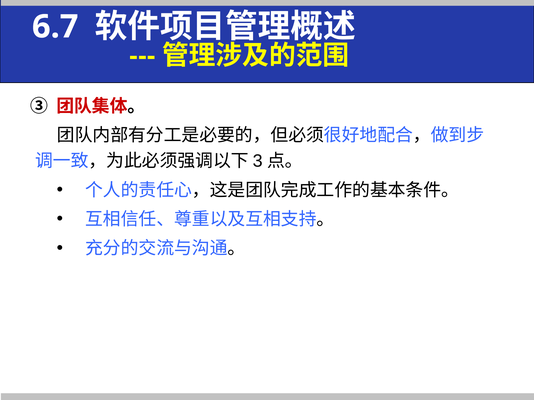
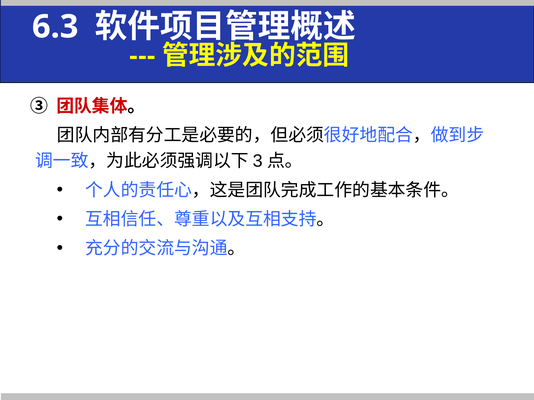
6.7: 6.7 -> 6.3 (55, 27)
